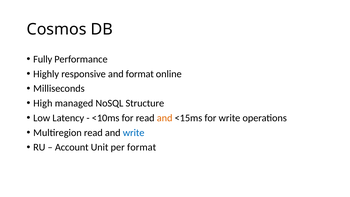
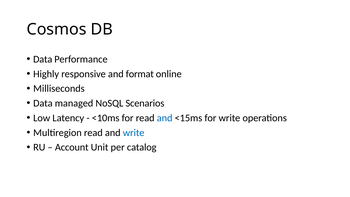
Fully: Fully -> Data (43, 59)
High: High -> Data (43, 103)
Structure: Structure -> Scenarios (145, 103)
and colour: orange -> blue (165, 118)
per format: format -> catalog (142, 147)
